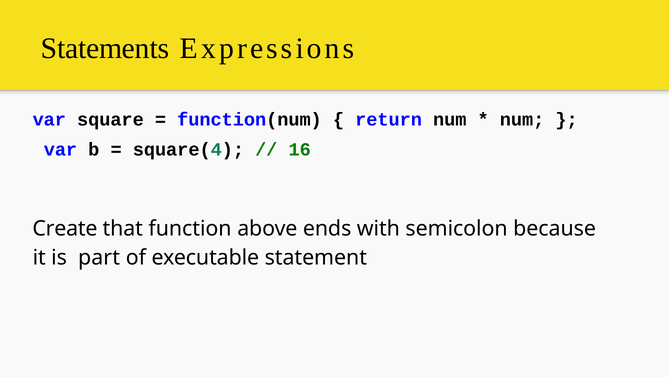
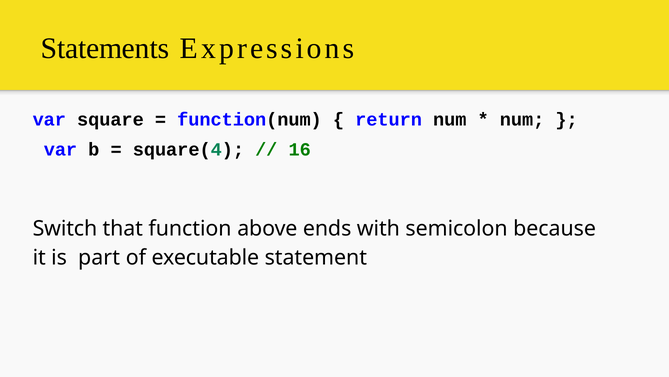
Create: Create -> Switch (65, 228)
